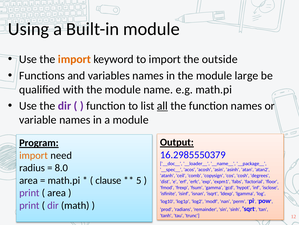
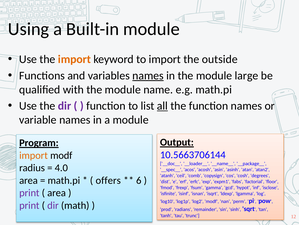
names underline: none -> present (148, 75)
16.2985550379: 16.2985550379 -> 10.5663706144 (193, 154)
import need: need -> modf (61, 155)
8.0: 8.0 -> 4.0 (61, 167)
clause: clause -> offers (108, 180)
5: 5 -> 6 (139, 180)
